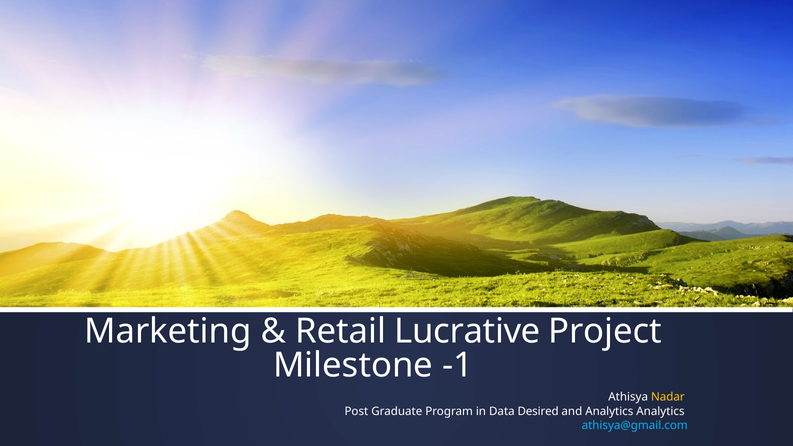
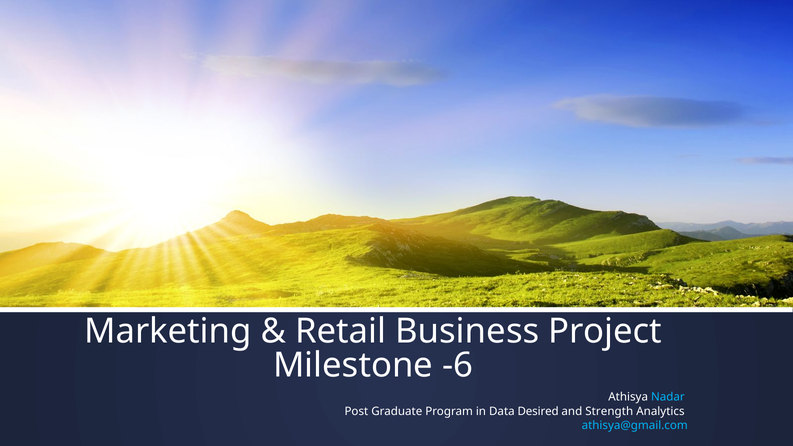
Lucrative: Lucrative -> Business (467, 331)
-1: -1 -> -6 (458, 365)
Nadar colour: yellow -> light blue (668, 397)
and Analytics: Analytics -> Strength (609, 411)
